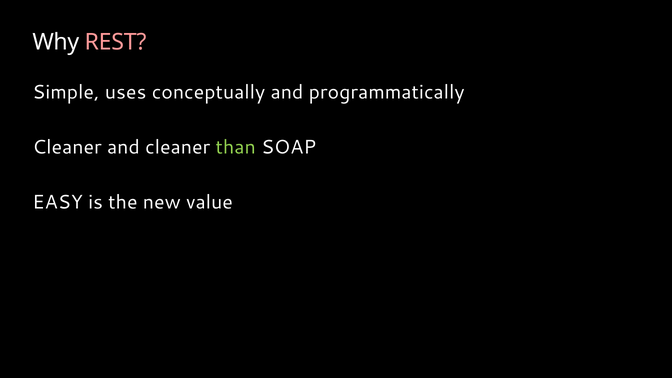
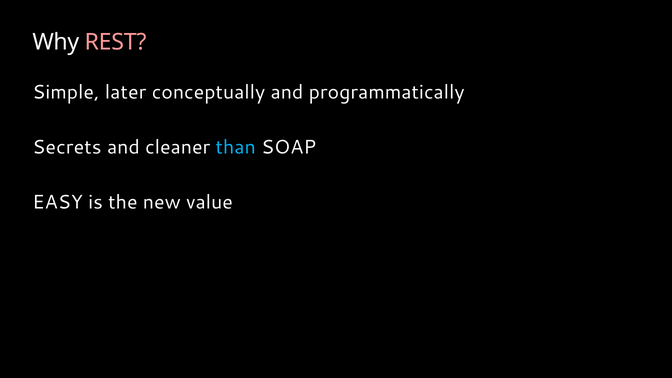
uses: uses -> later (126, 92)
Cleaner: Cleaner -> Secrets (67, 147)
than colour: light green -> light blue (236, 147)
